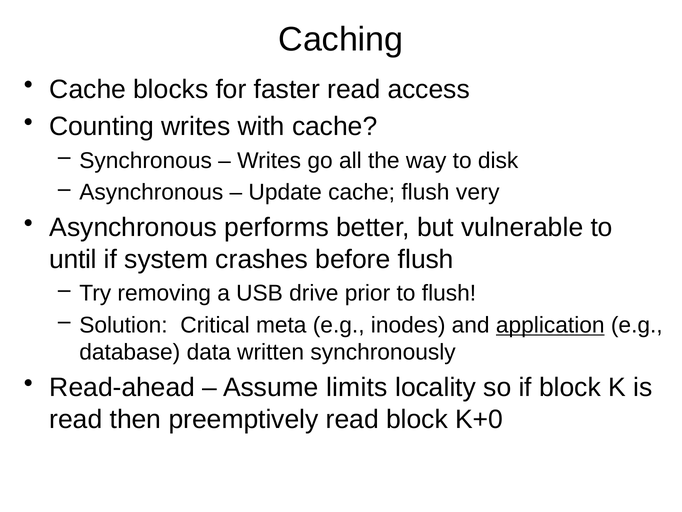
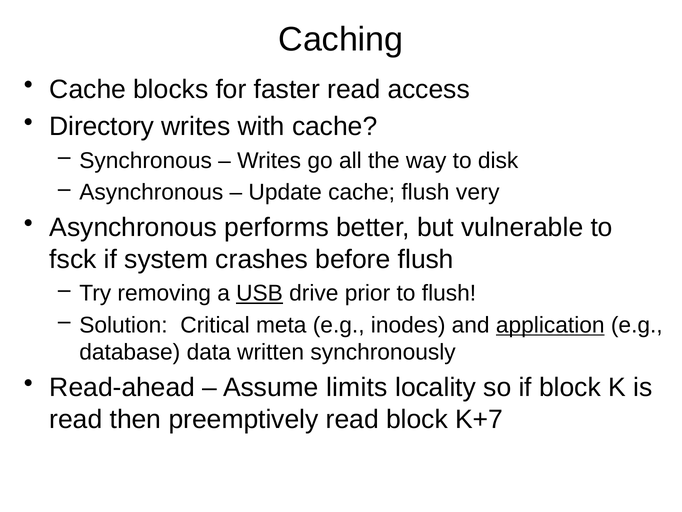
Counting: Counting -> Directory (102, 127)
until: until -> fsck (73, 259)
USB underline: none -> present (260, 293)
K+0: K+0 -> K+7 (479, 419)
